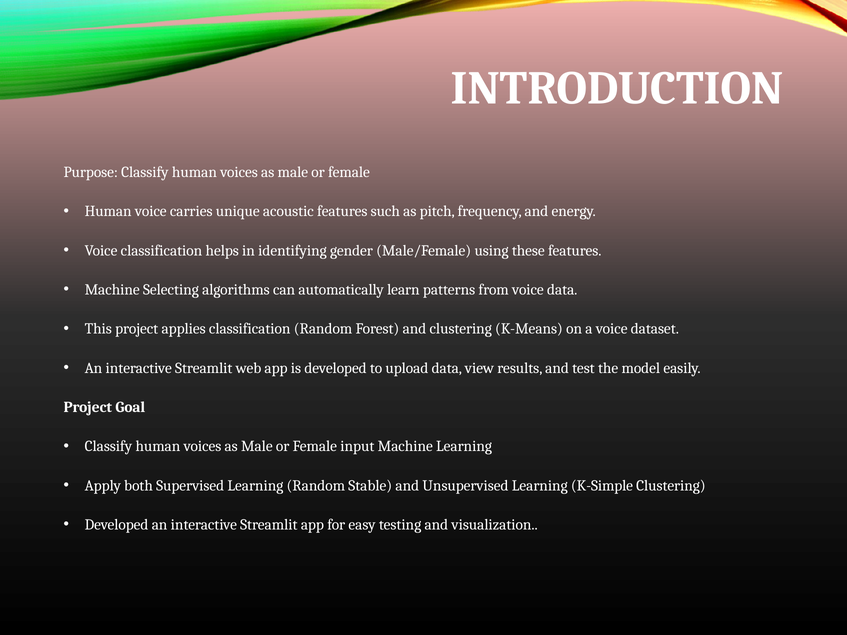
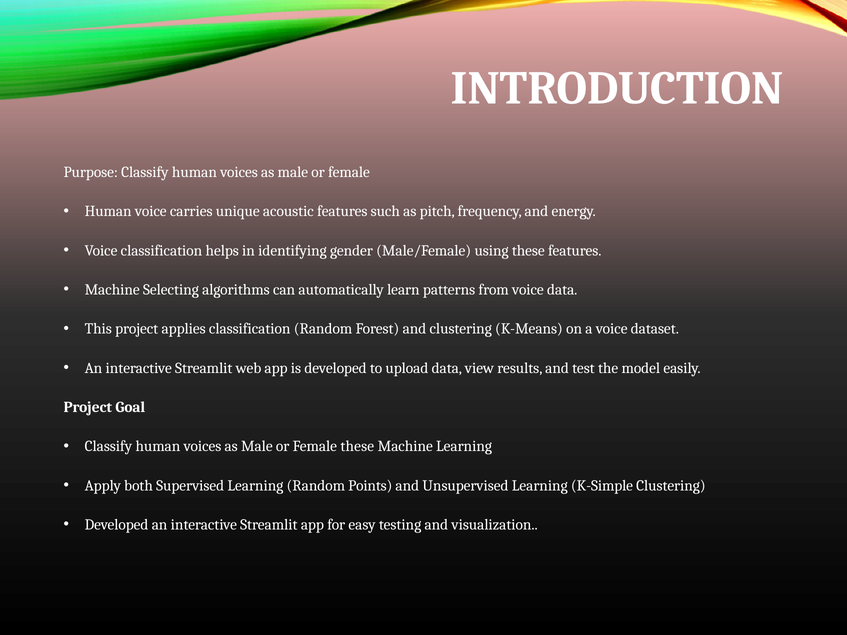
Female input: input -> these (357, 446)
Stable: Stable -> Points (370, 486)
